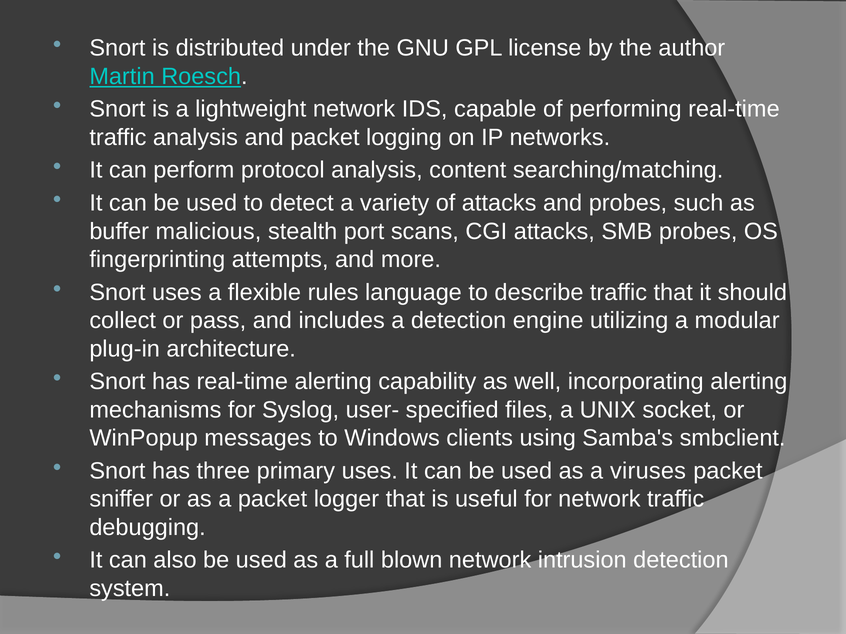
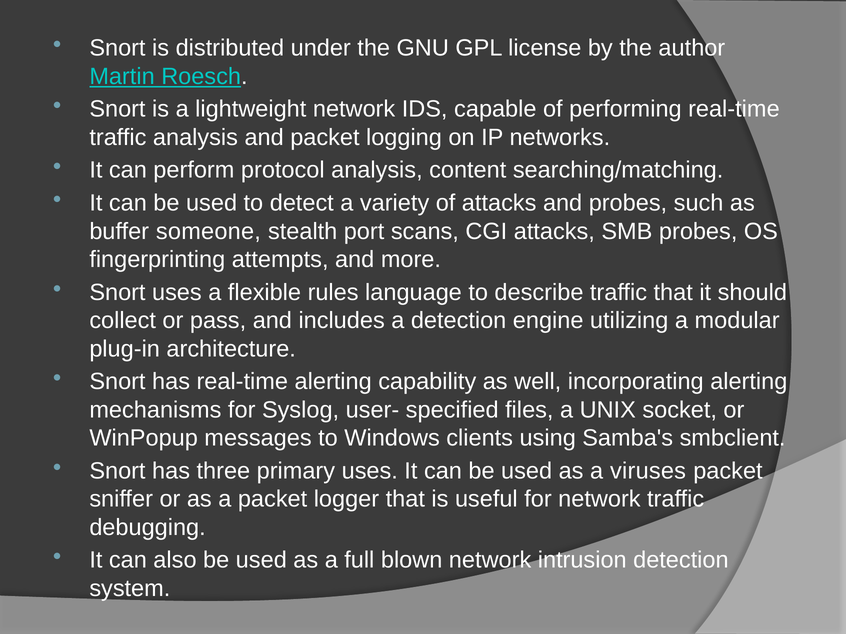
malicious: malicious -> someone (208, 231)
